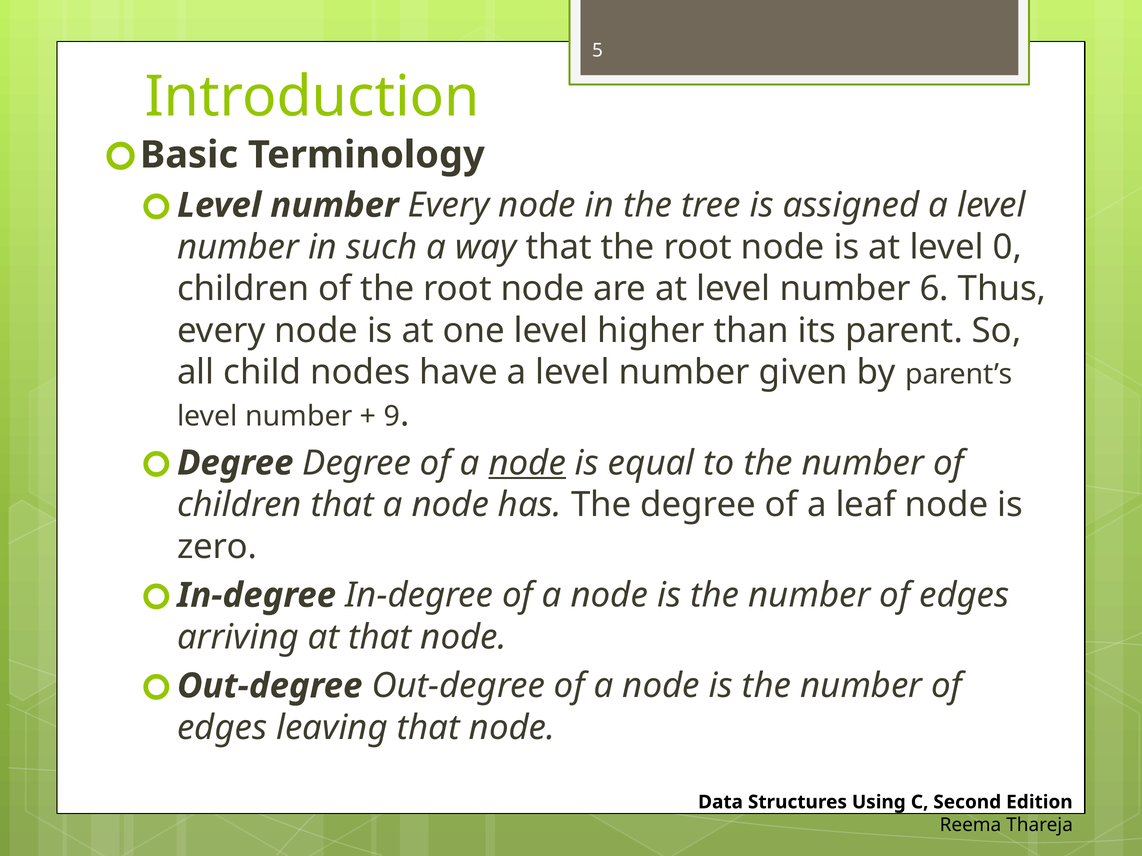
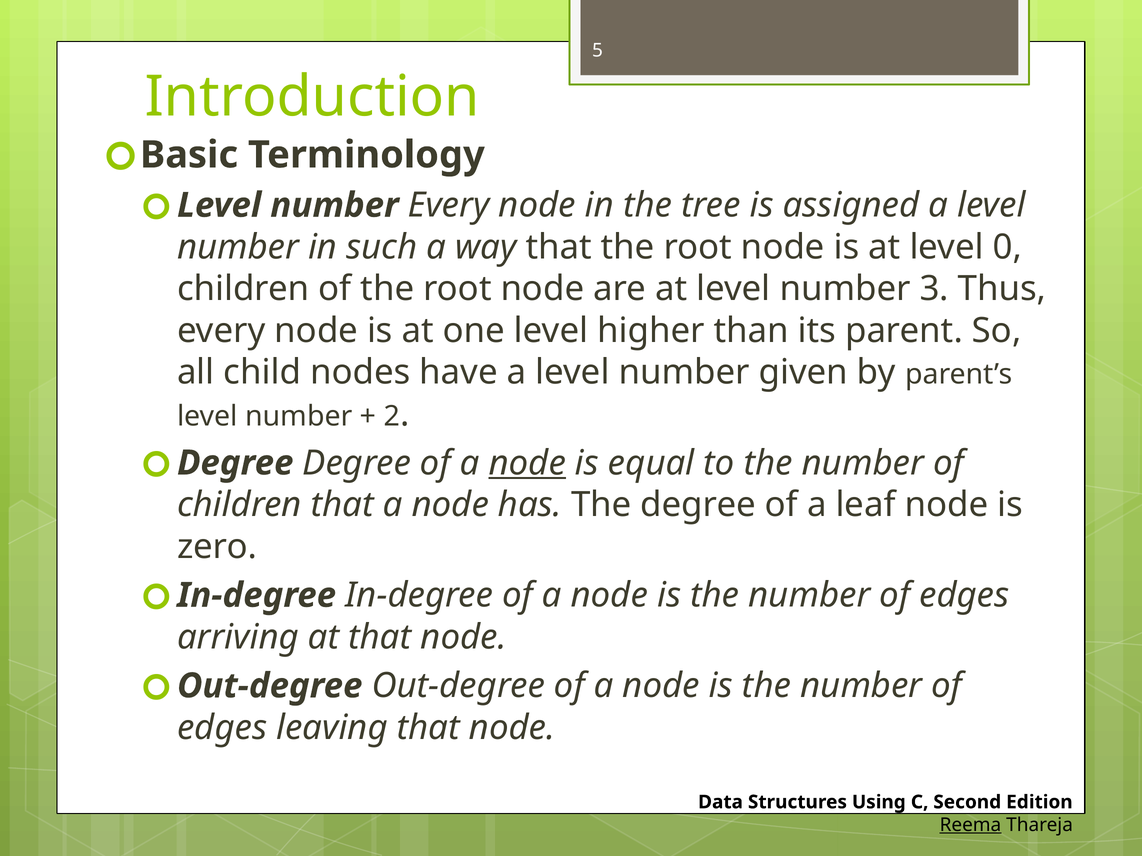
6: 6 -> 3 (934, 289)
9: 9 -> 2 (392, 417)
Reema underline: none -> present (970, 825)
